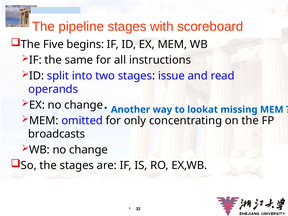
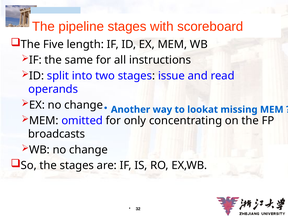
begins: begins -> length (85, 44)
